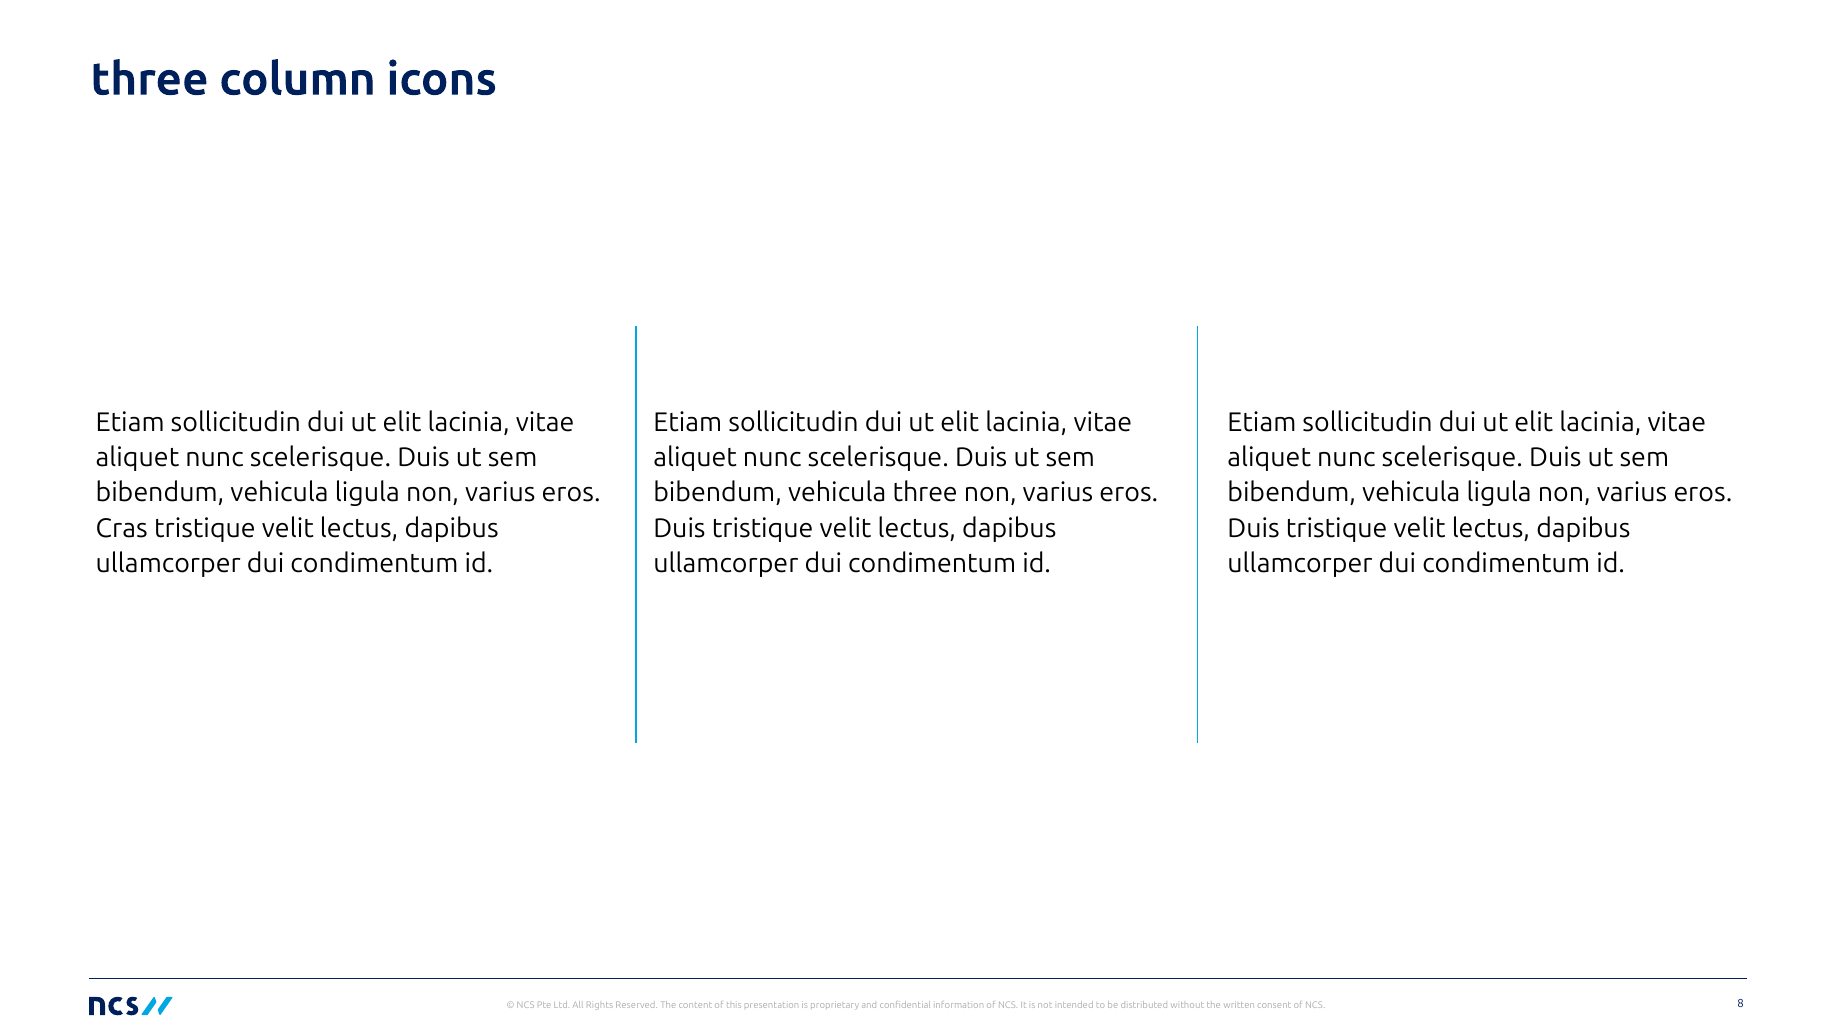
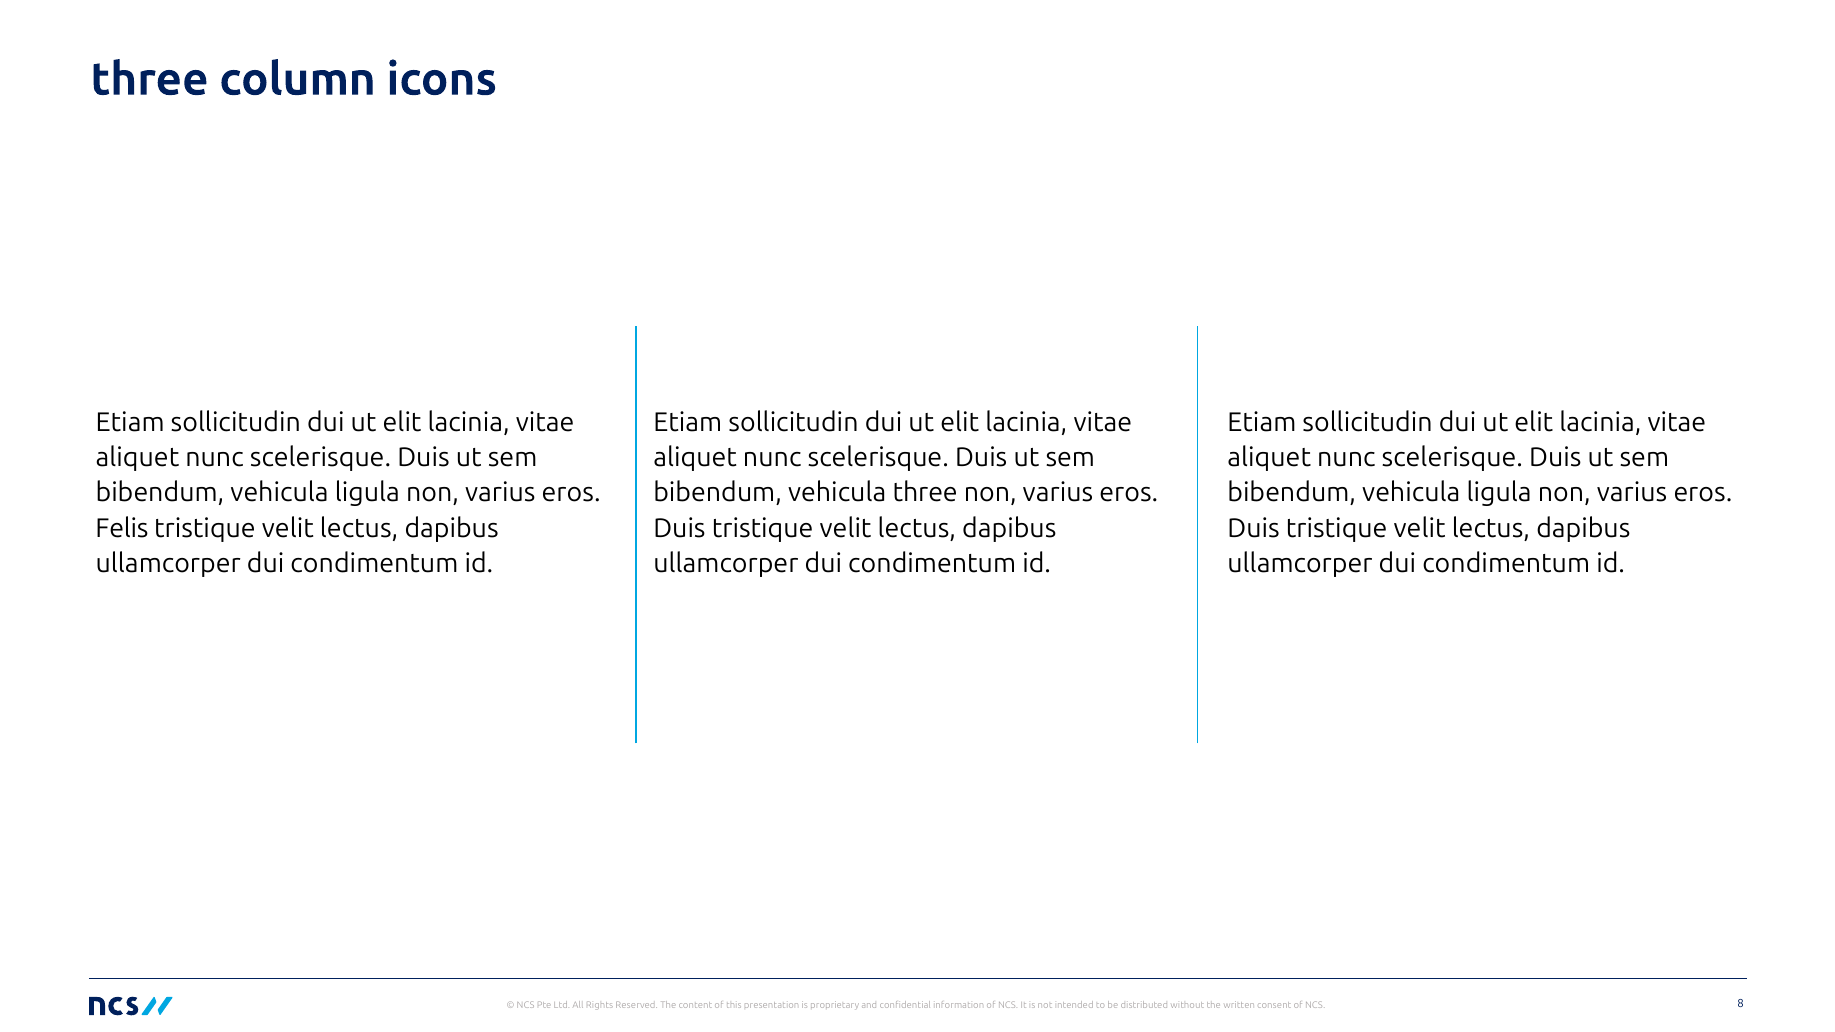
Cras: Cras -> Felis (122, 528)
